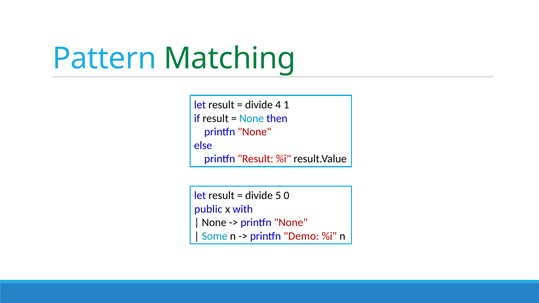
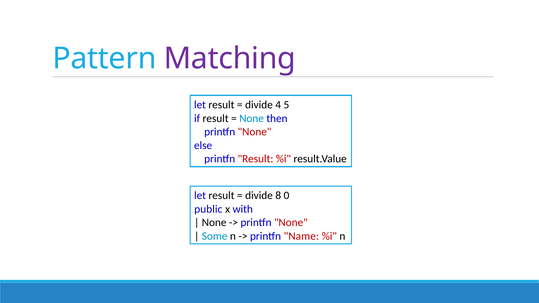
Matching colour: green -> purple (230, 59)
1: 1 -> 5 (286, 105)
5: 5 -> 8 (278, 196)
Demo: Demo -> Name (301, 236)
